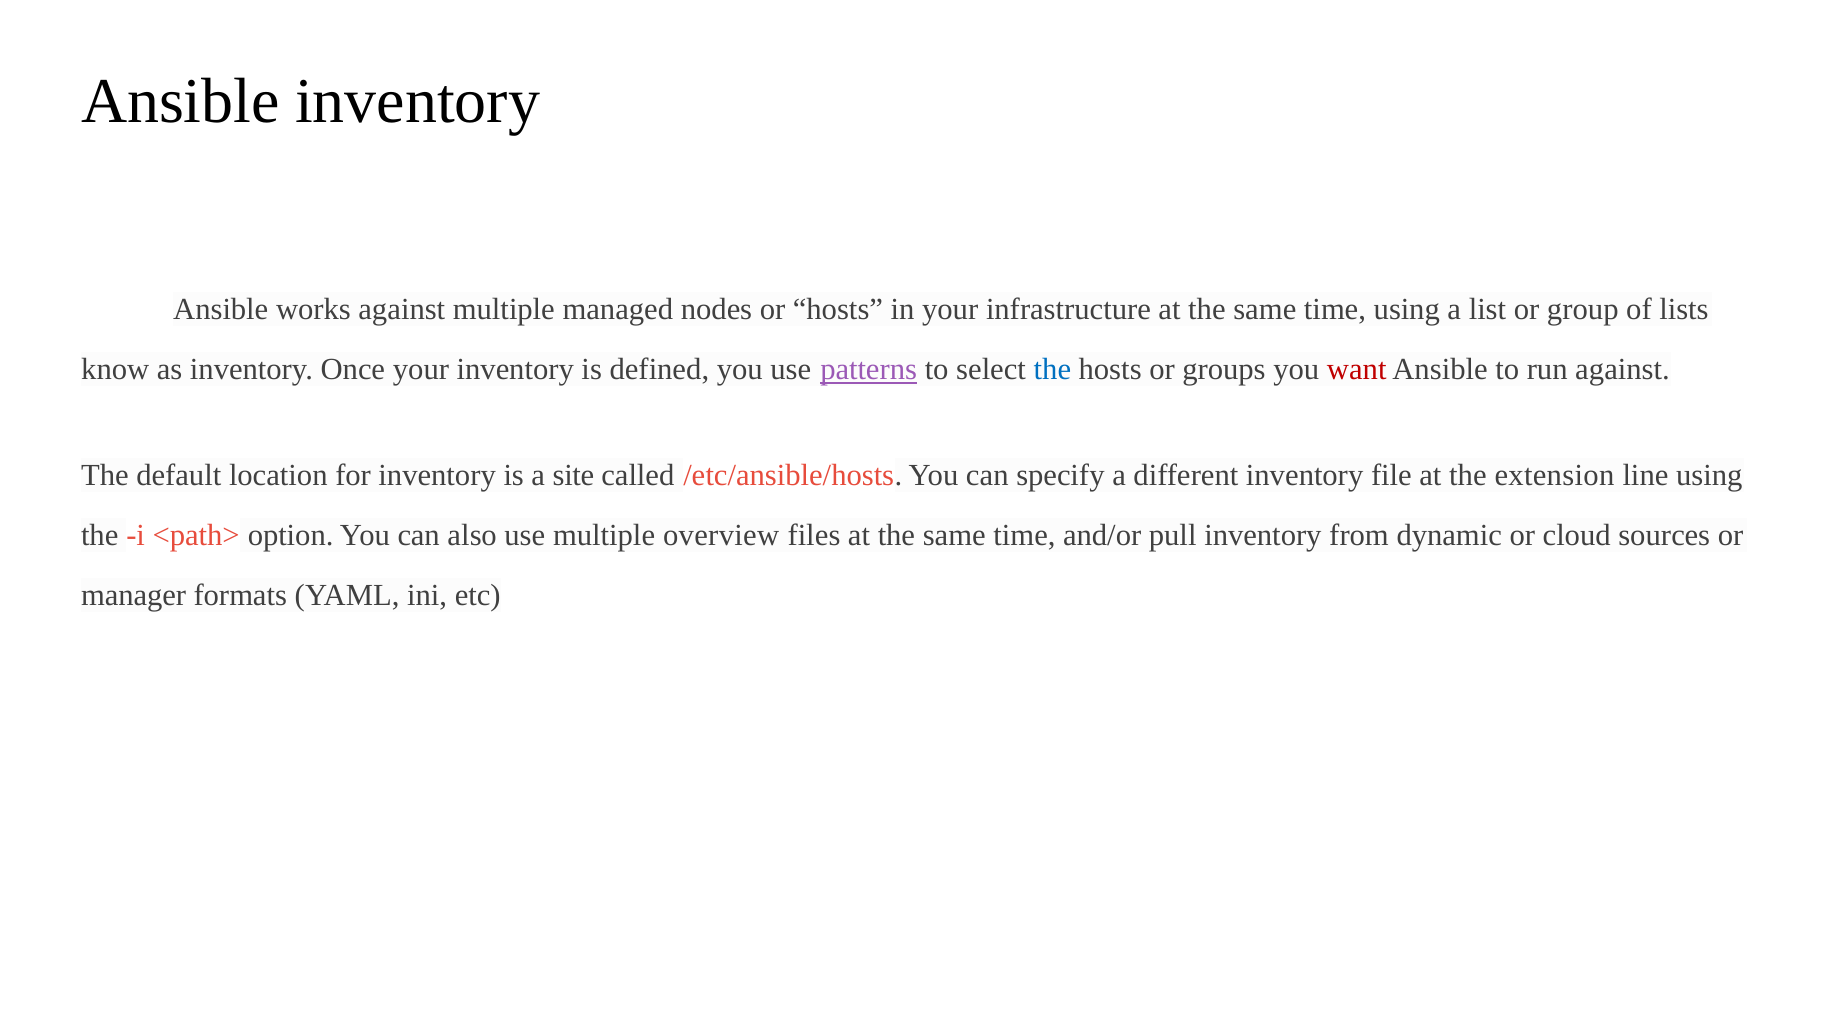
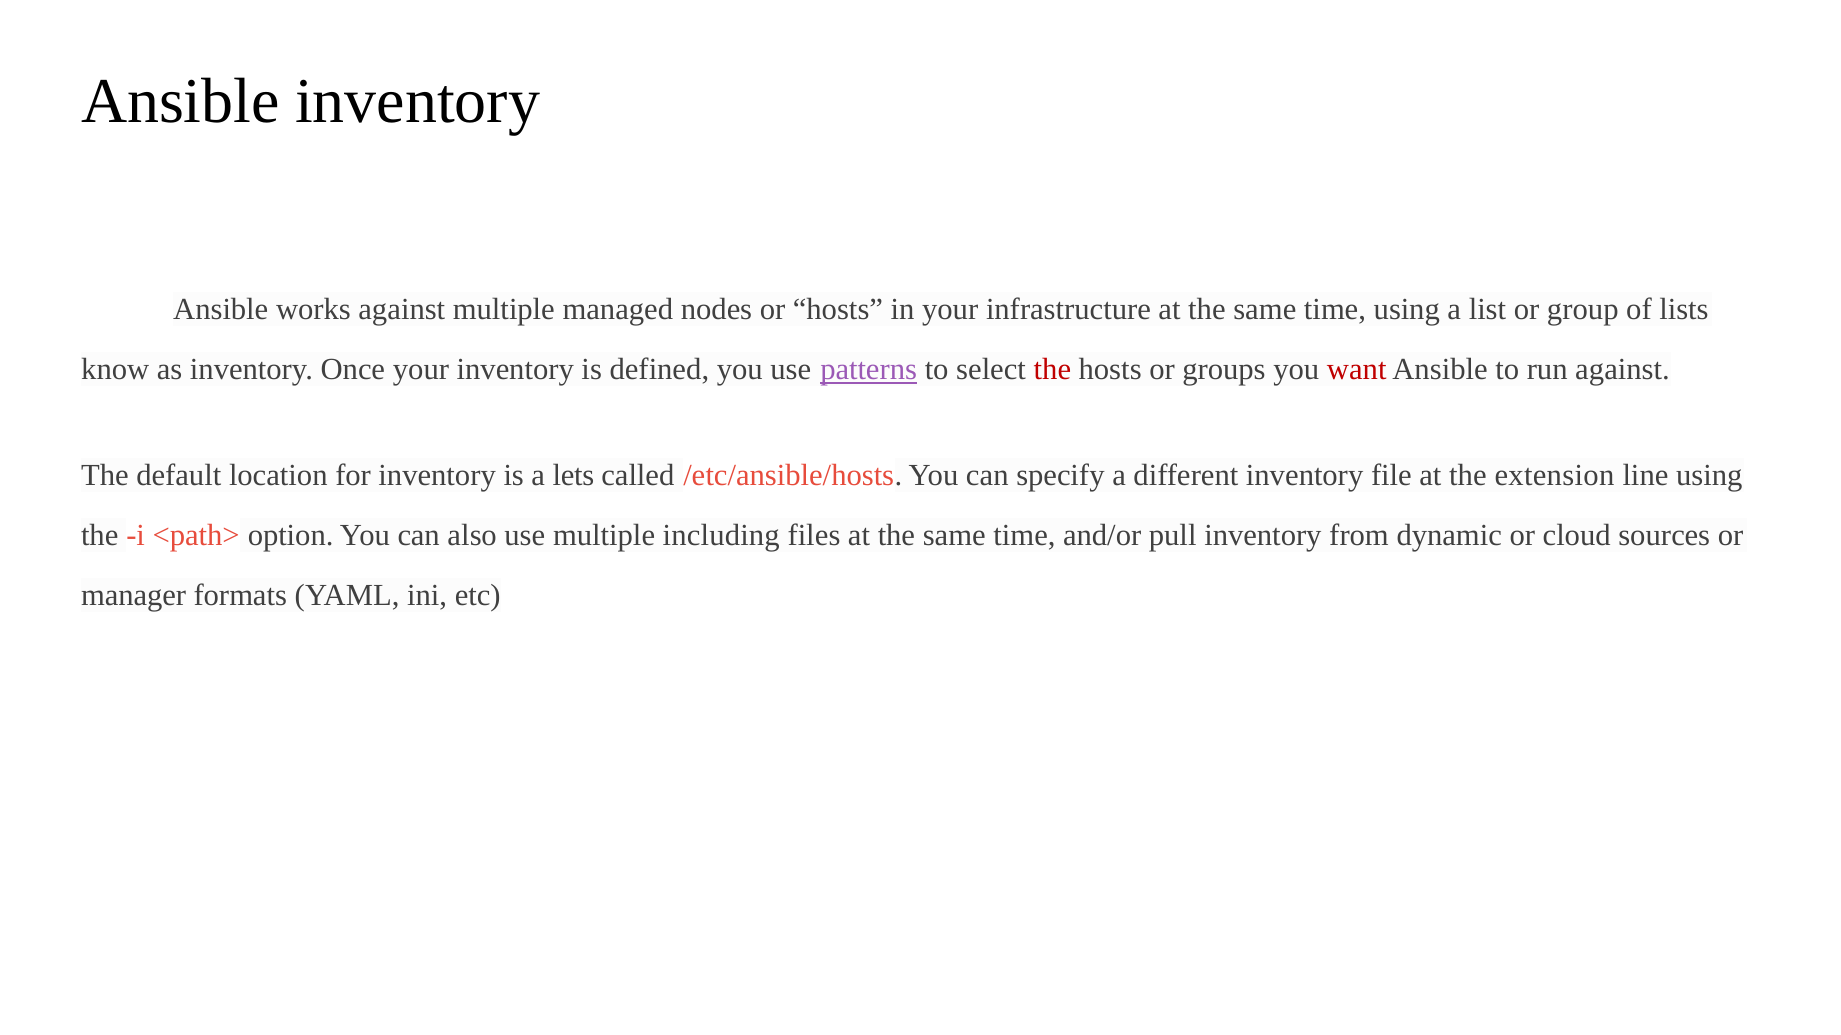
the colour: blue -> red (1052, 369)
site: site -> lets (573, 475)
overview: overview -> including (721, 535)
